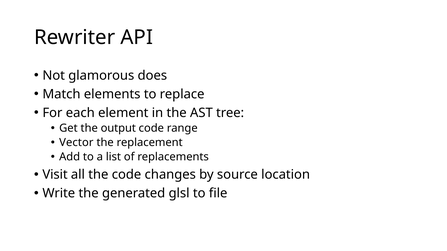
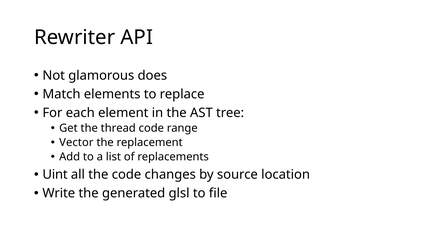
output: output -> thread (118, 128)
Visit: Visit -> Uint (55, 175)
